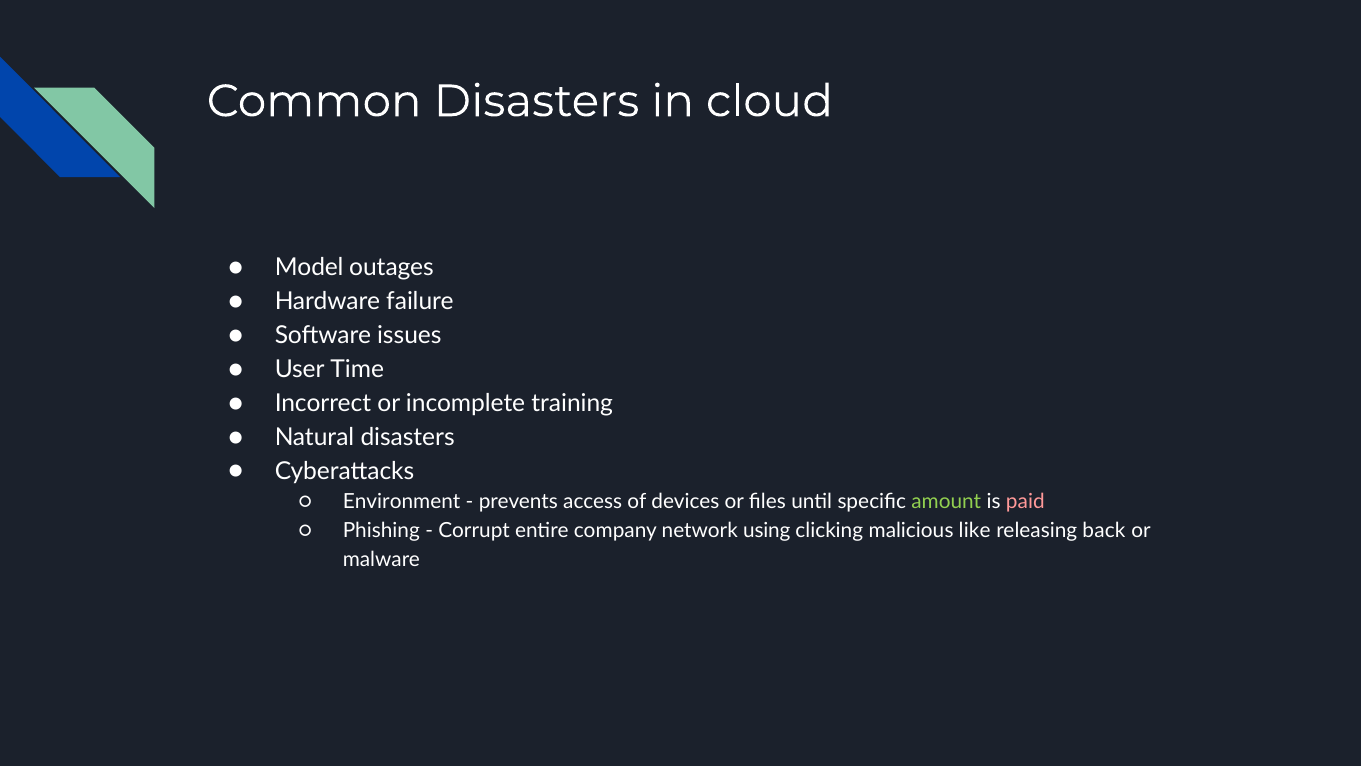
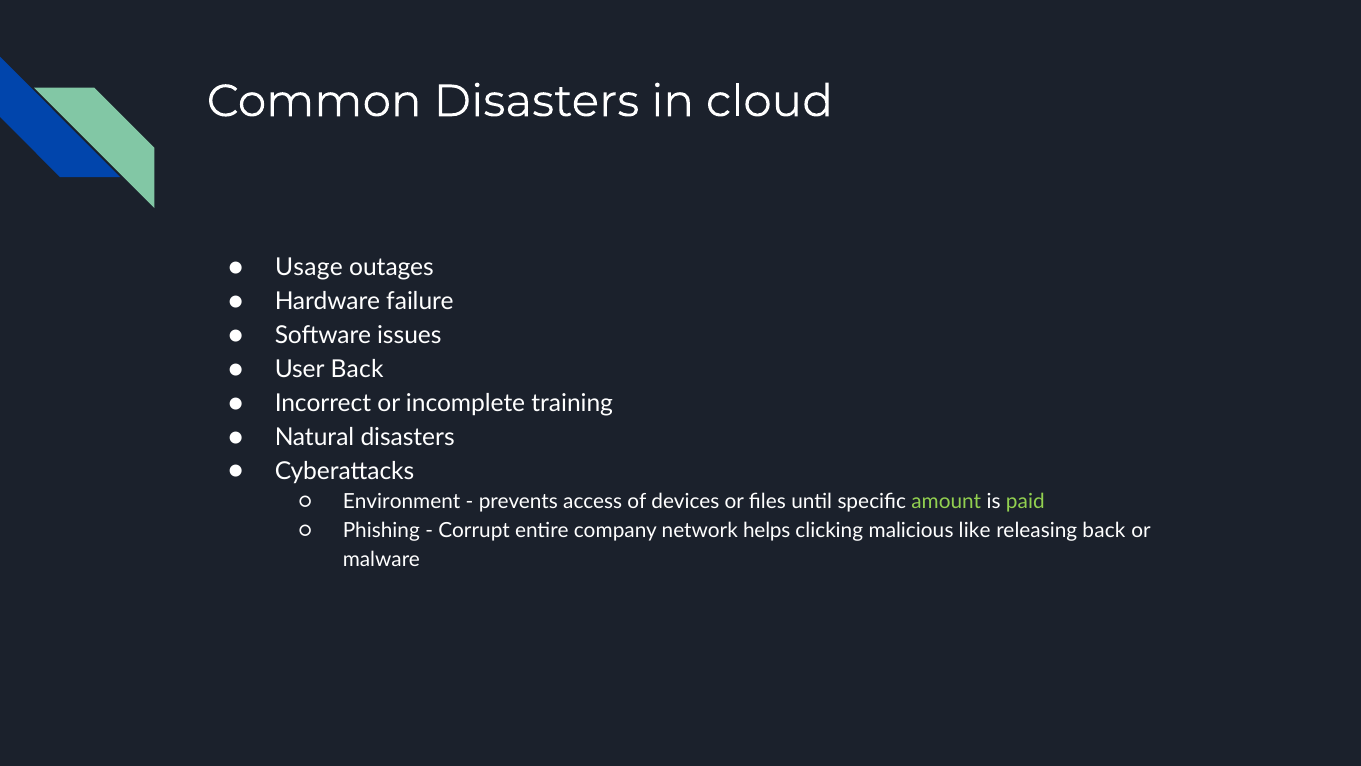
Model: Model -> Usage (309, 267)
User Time: Time -> Back (357, 369)
paid colour: pink -> light green (1025, 501)
using: using -> helps (767, 530)
